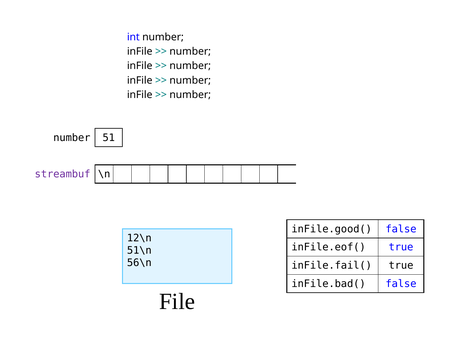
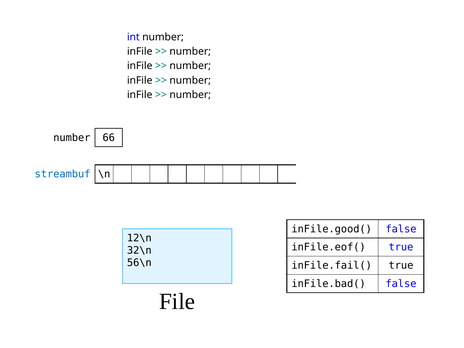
51: 51 -> 66 (109, 138)
streambuf colour: purple -> blue (63, 174)
51\n: 51\n -> 32\n (139, 250)
